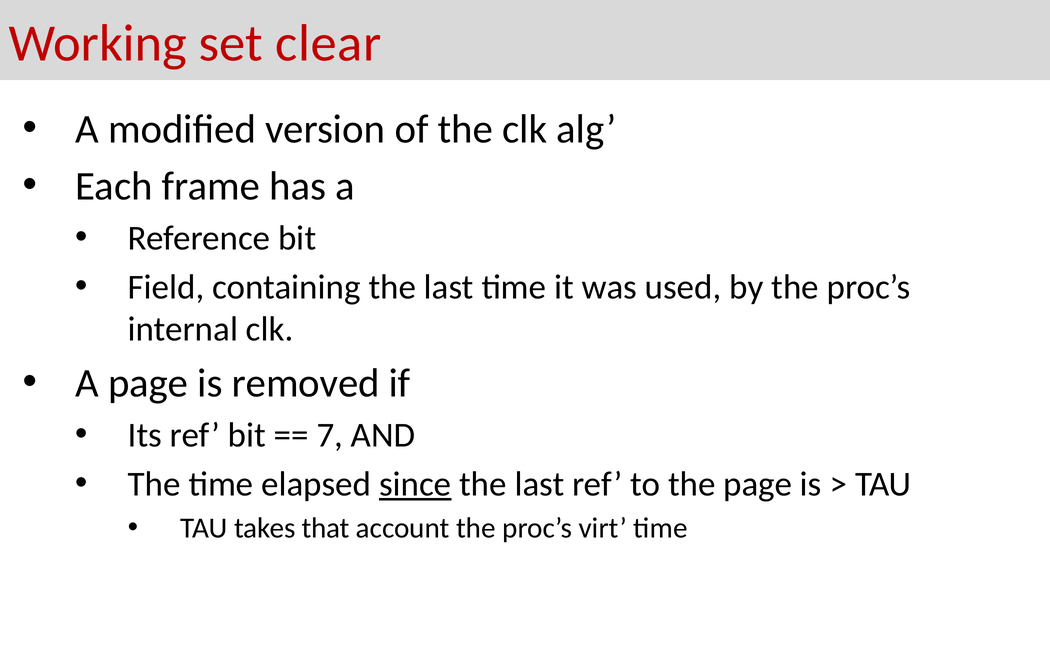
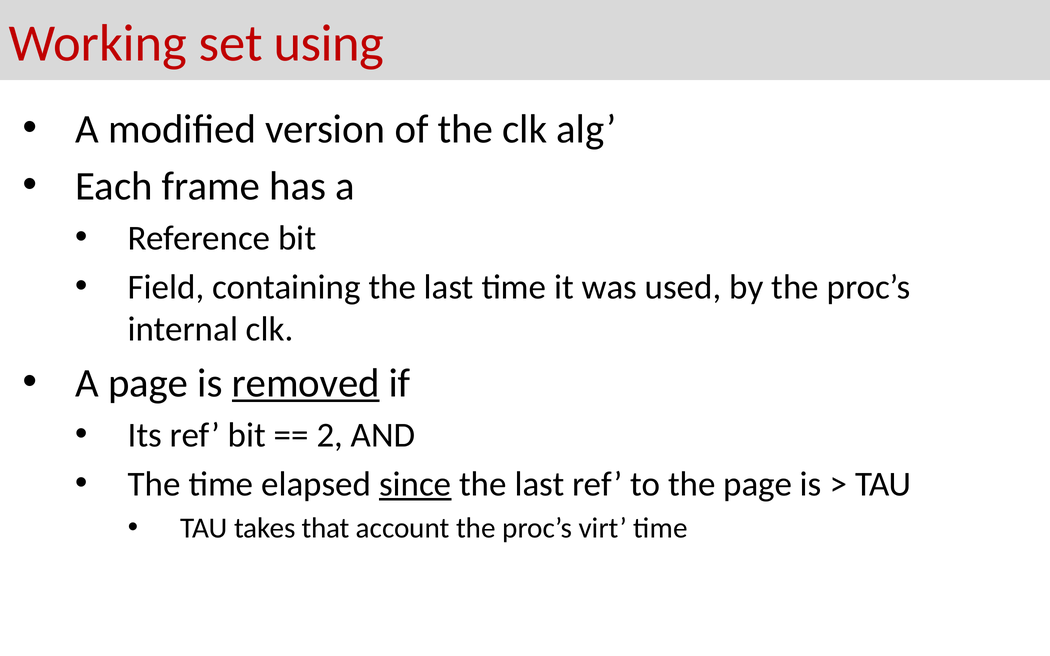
clear: clear -> using (329, 44)
removed underline: none -> present (306, 383)
7: 7 -> 2 (330, 435)
